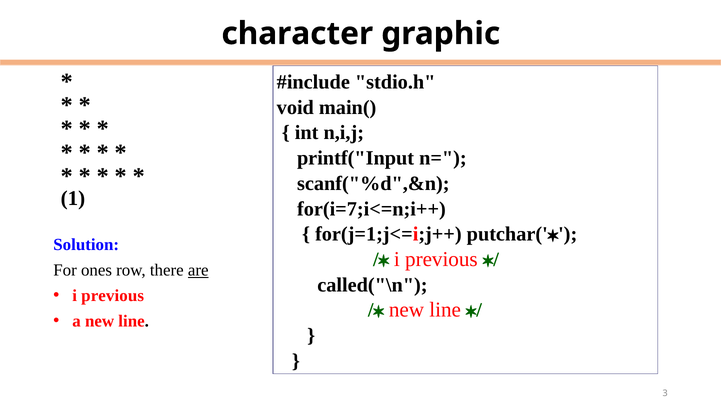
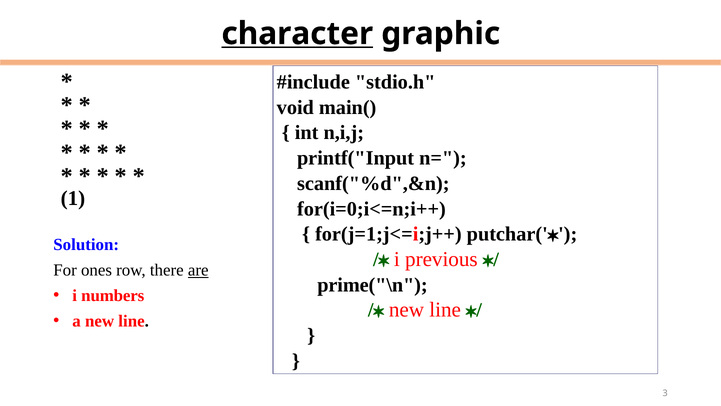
character underline: none -> present (297, 34)
for(i=7;i<=n;i++: for(i=7;i<=n;i++ -> for(i=0;i<=n;i++ (371, 209)
called("\n: called("\n -> prime("\n (372, 285)
previous: previous -> numbers (113, 295)
